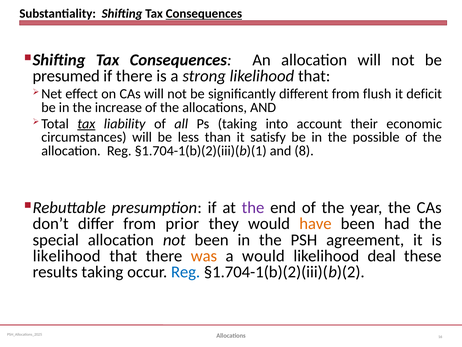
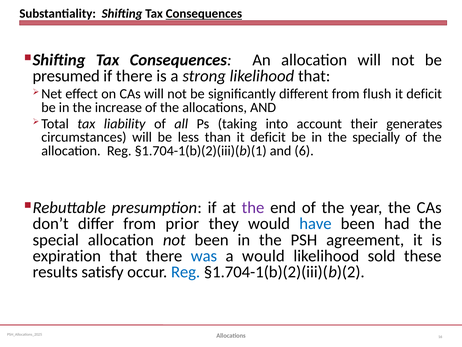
tax underline: present -> none (86, 124)
economic: economic -> generates (414, 124)
than it satisfy: satisfy -> deficit (268, 137)
possible: possible -> specially (376, 137)
8: 8 -> 6 (304, 151)
have colour: orange -> blue (315, 223)
likelihood: likelihood -> expiration (67, 256)
was colour: orange -> blue (204, 256)
deal: deal -> sold (382, 256)
results taking: taking -> satisfy (103, 272)
